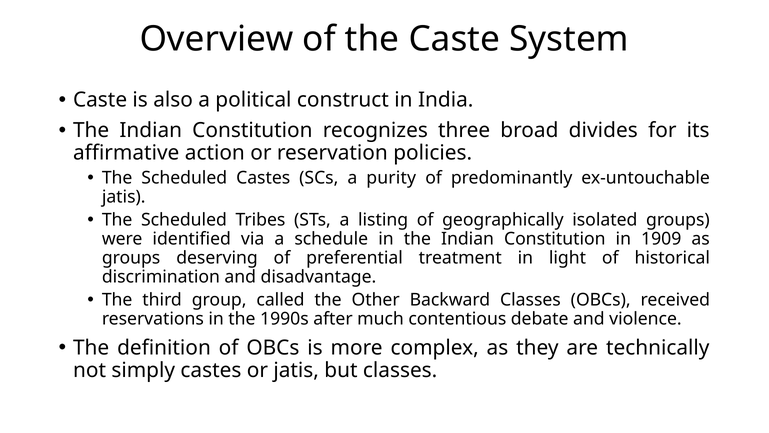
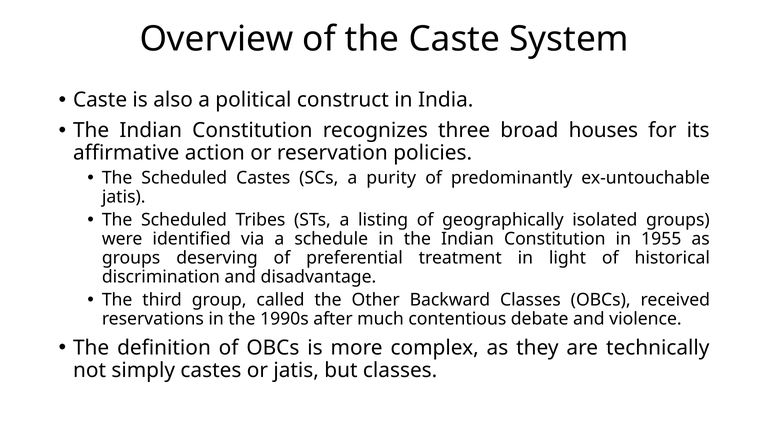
divides: divides -> houses (603, 130)
1909: 1909 -> 1955 (661, 239)
